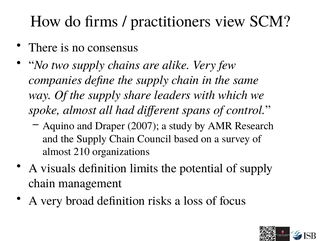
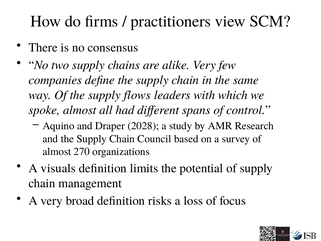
share: share -> flows (137, 95)
2007: 2007 -> 2028 (143, 126)
210: 210 -> 270 (82, 151)
